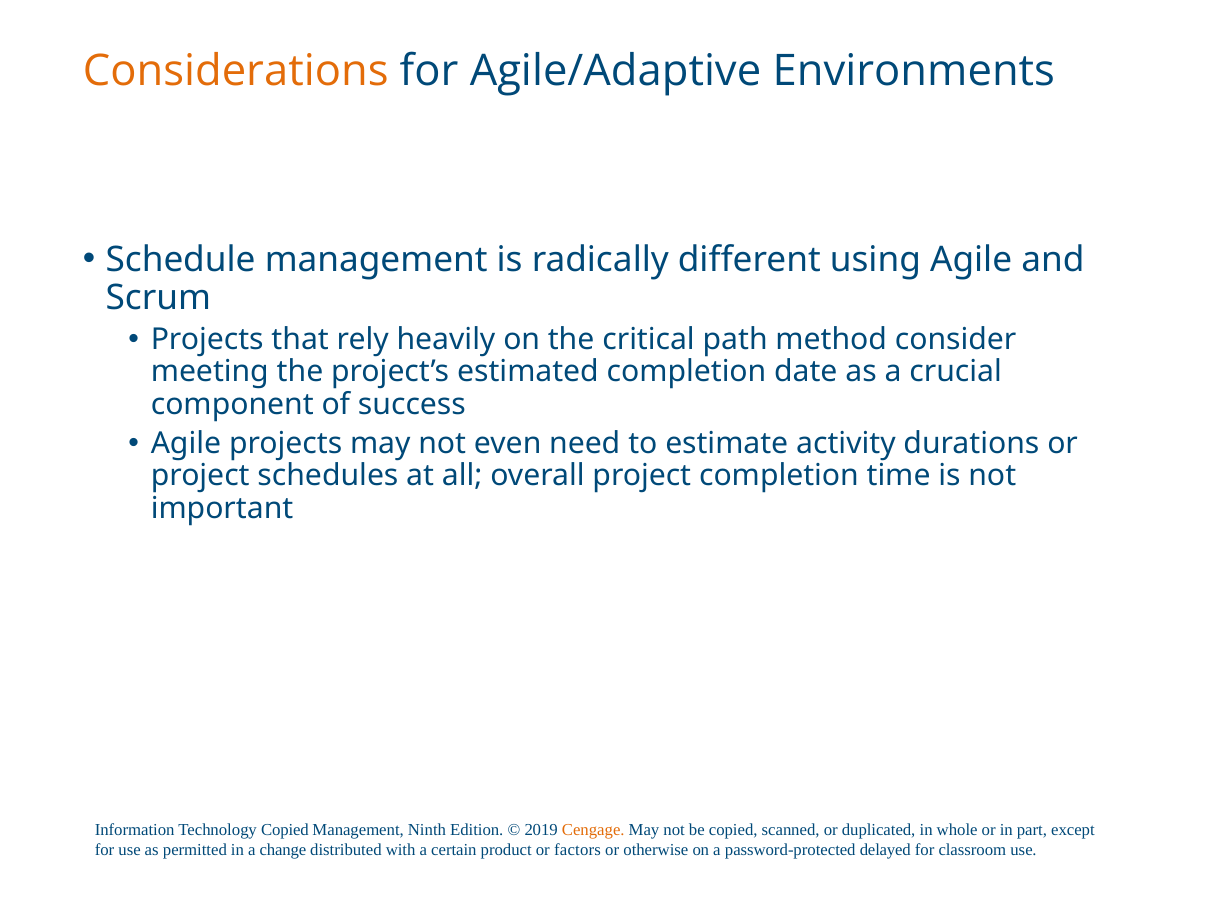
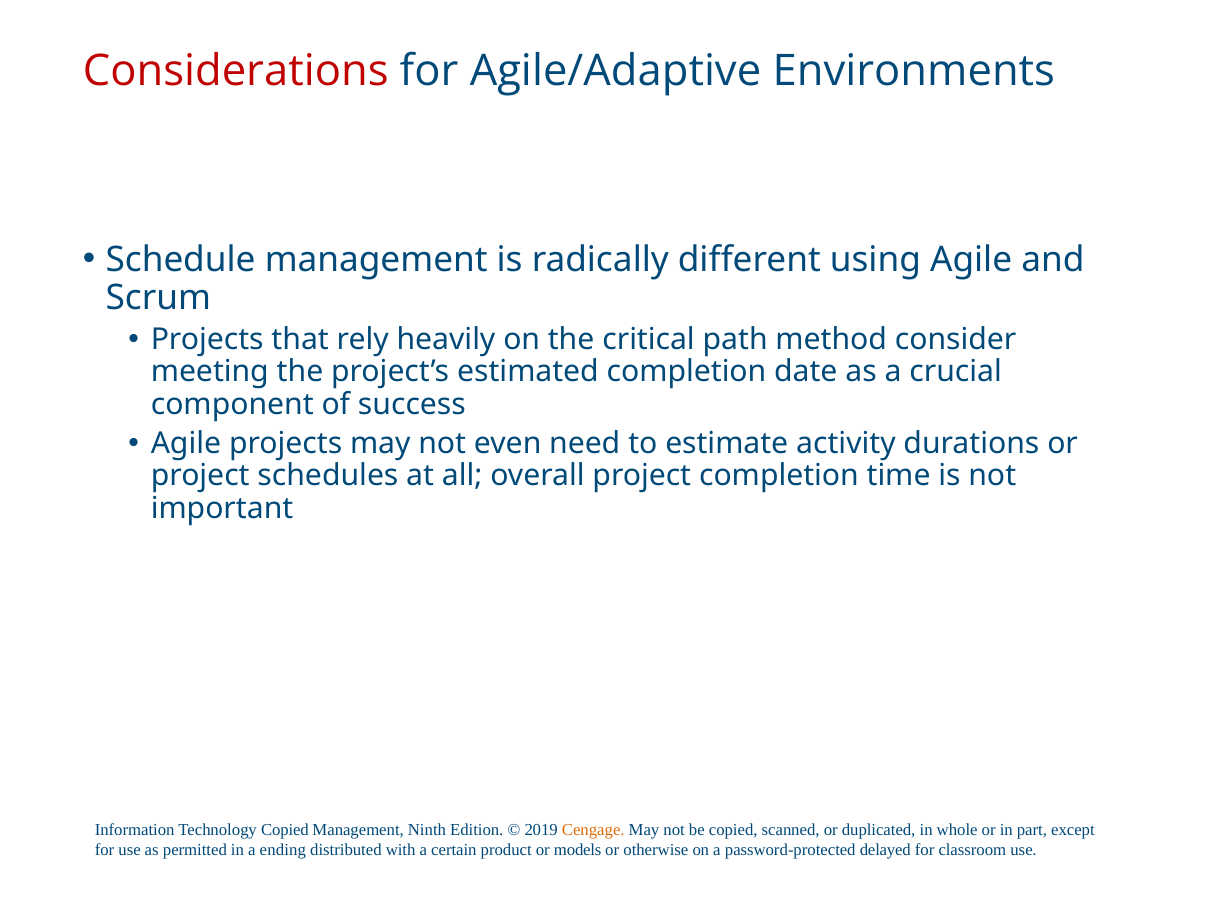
Considerations colour: orange -> red (236, 71)
change: change -> ending (283, 850)
factors: factors -> models (578, 850)
